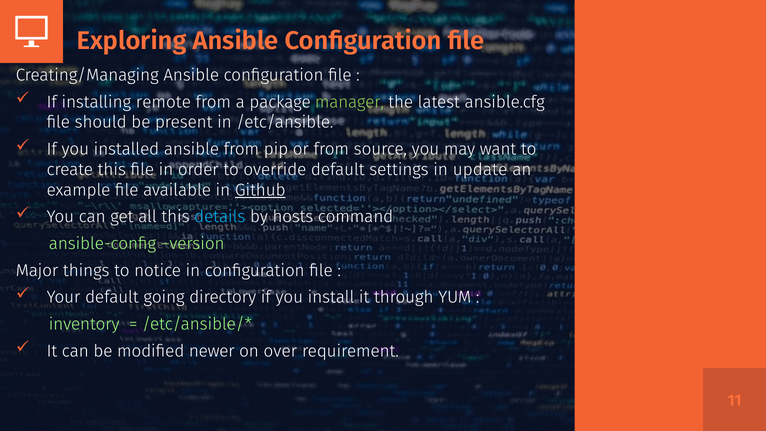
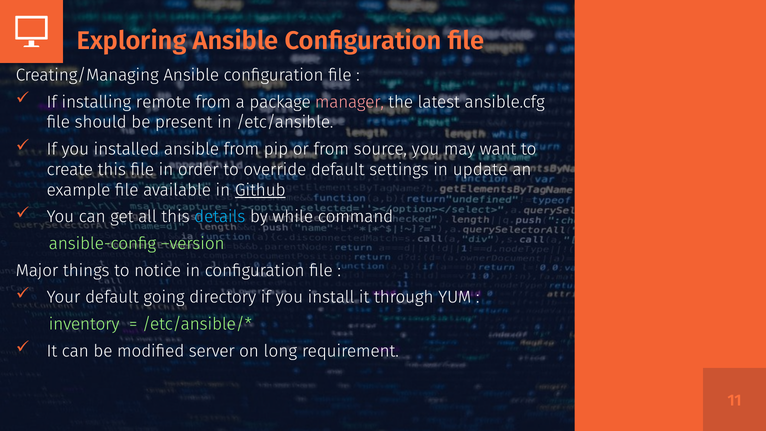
manager colour: light green -> pink (349, 102)
hosts: hosts -> while (293, 217)
newer: newer -> server (212, 351)
over: over -> long (280, 351)
